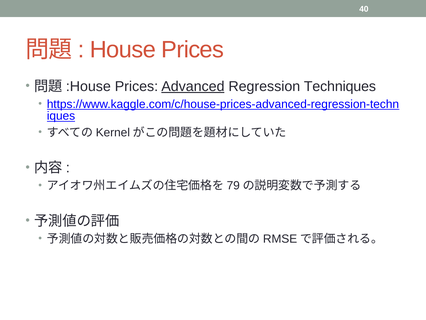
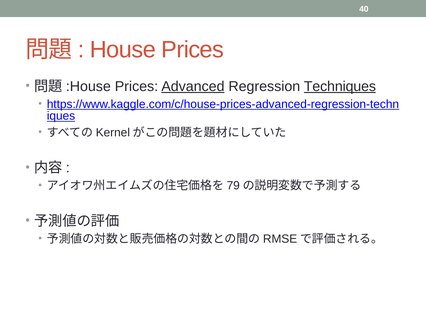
Techniques underline: none -> present (340, 86)
